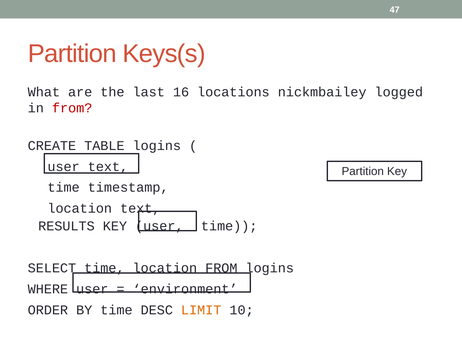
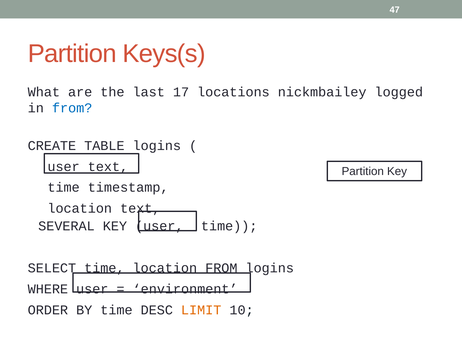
16: 16 -> 17 (181, 92)
from colour: red -> blue (72, 108)
RESULTS: RESULTS -> SEVERAL (66, 226)
